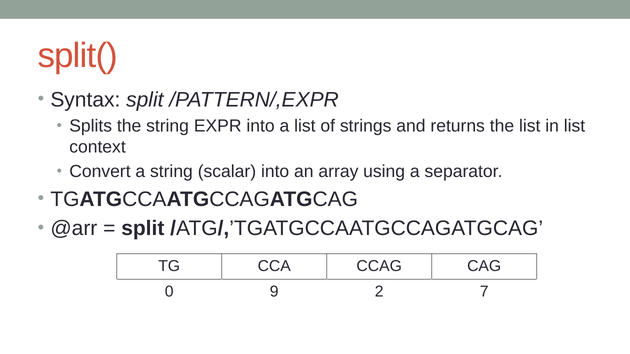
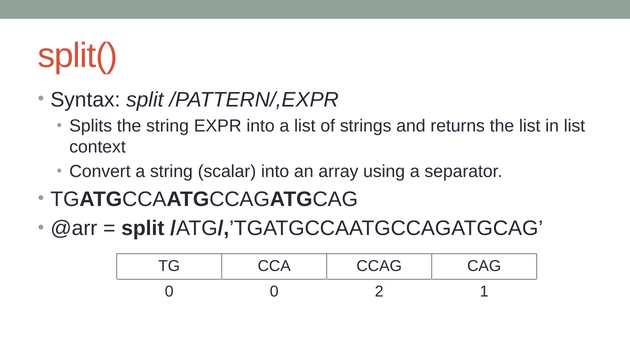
0 9: 9 -> 0 (274, 292)
7: 7 -> 1 (484, 292)
